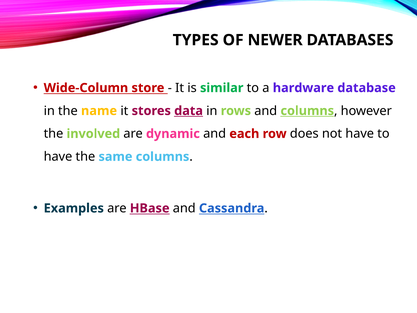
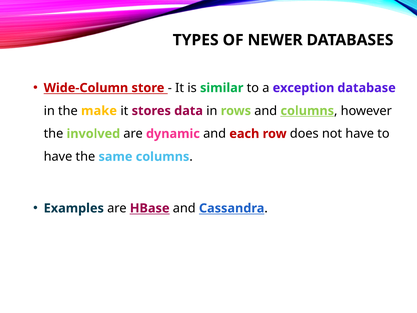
hardware: hardware -> exception (304, 88)
name: name -> make (99, 111)
data underline: present -> none (189, 111)
